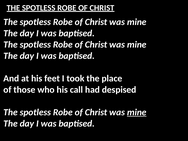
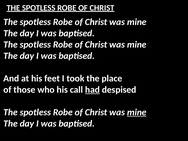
had underline: none -> present (92, 90)
